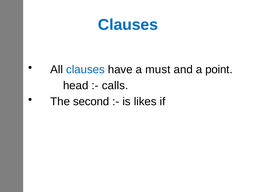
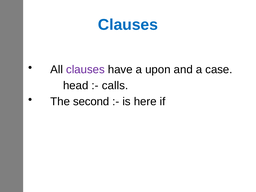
clauses colour: blue -> purple (85, 70)
must: must -> upon (158, 70)
point: point -> case (219, 70)
likes: likes -> here (145, 102)
